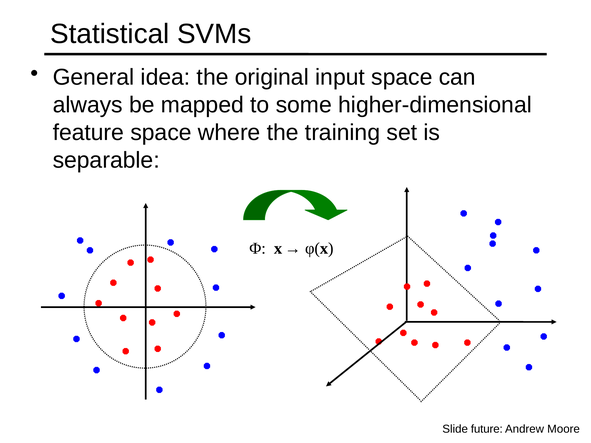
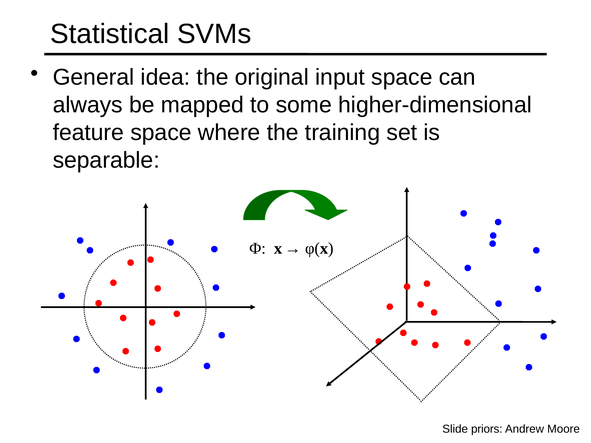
future: future -> priors (487, 429)
